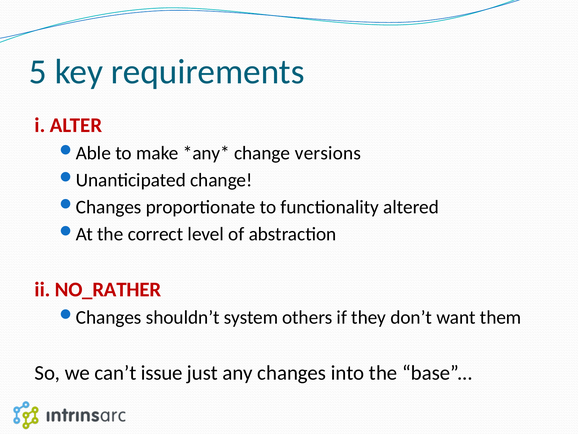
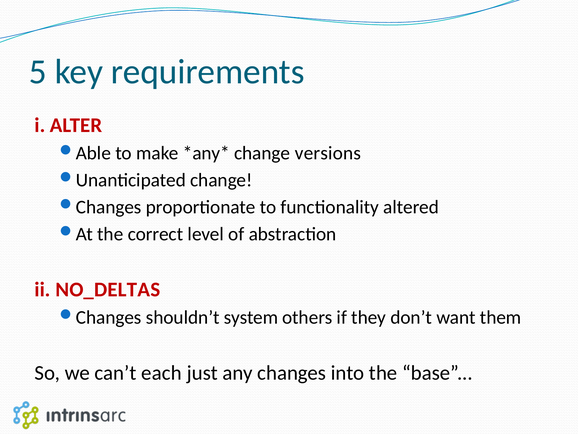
NO_RATHER: NO_RATHER -> NO_DELTAS (108, 289)
issue: issue -> each (162, 373)
